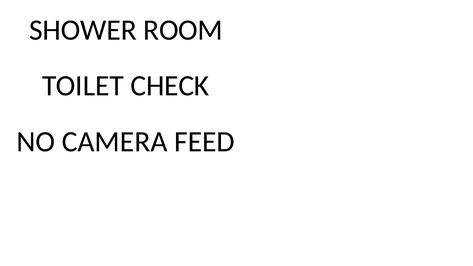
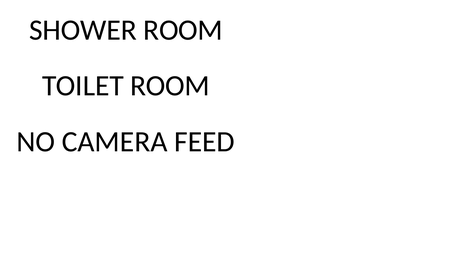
TOILET CHECK: CHECK -> ROOM (170, 86)
